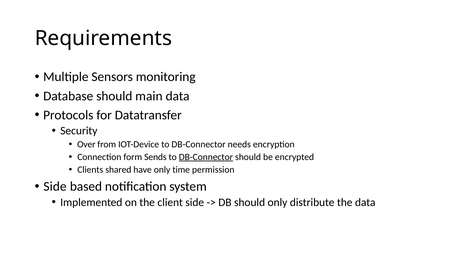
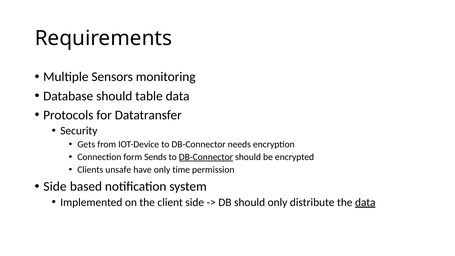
main: main -> table (149, 96)
Over: Over -> Gets (86, 144)
shared: shared -> unsafe (118, 170)
data underline: none -> present (365, 202)
